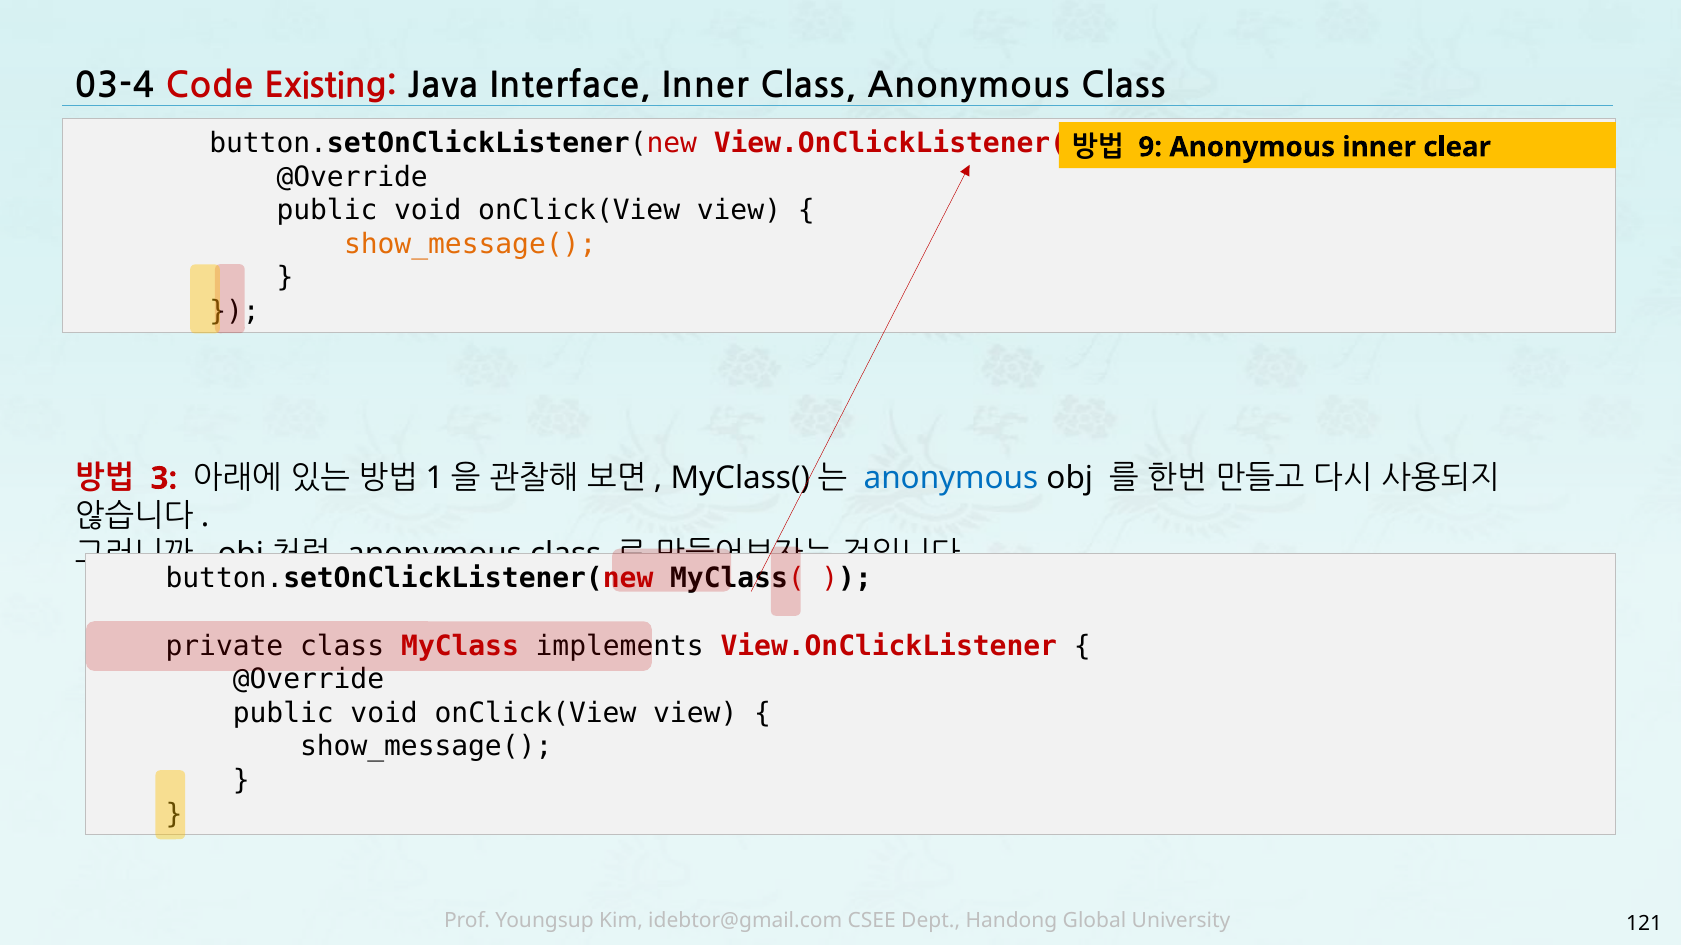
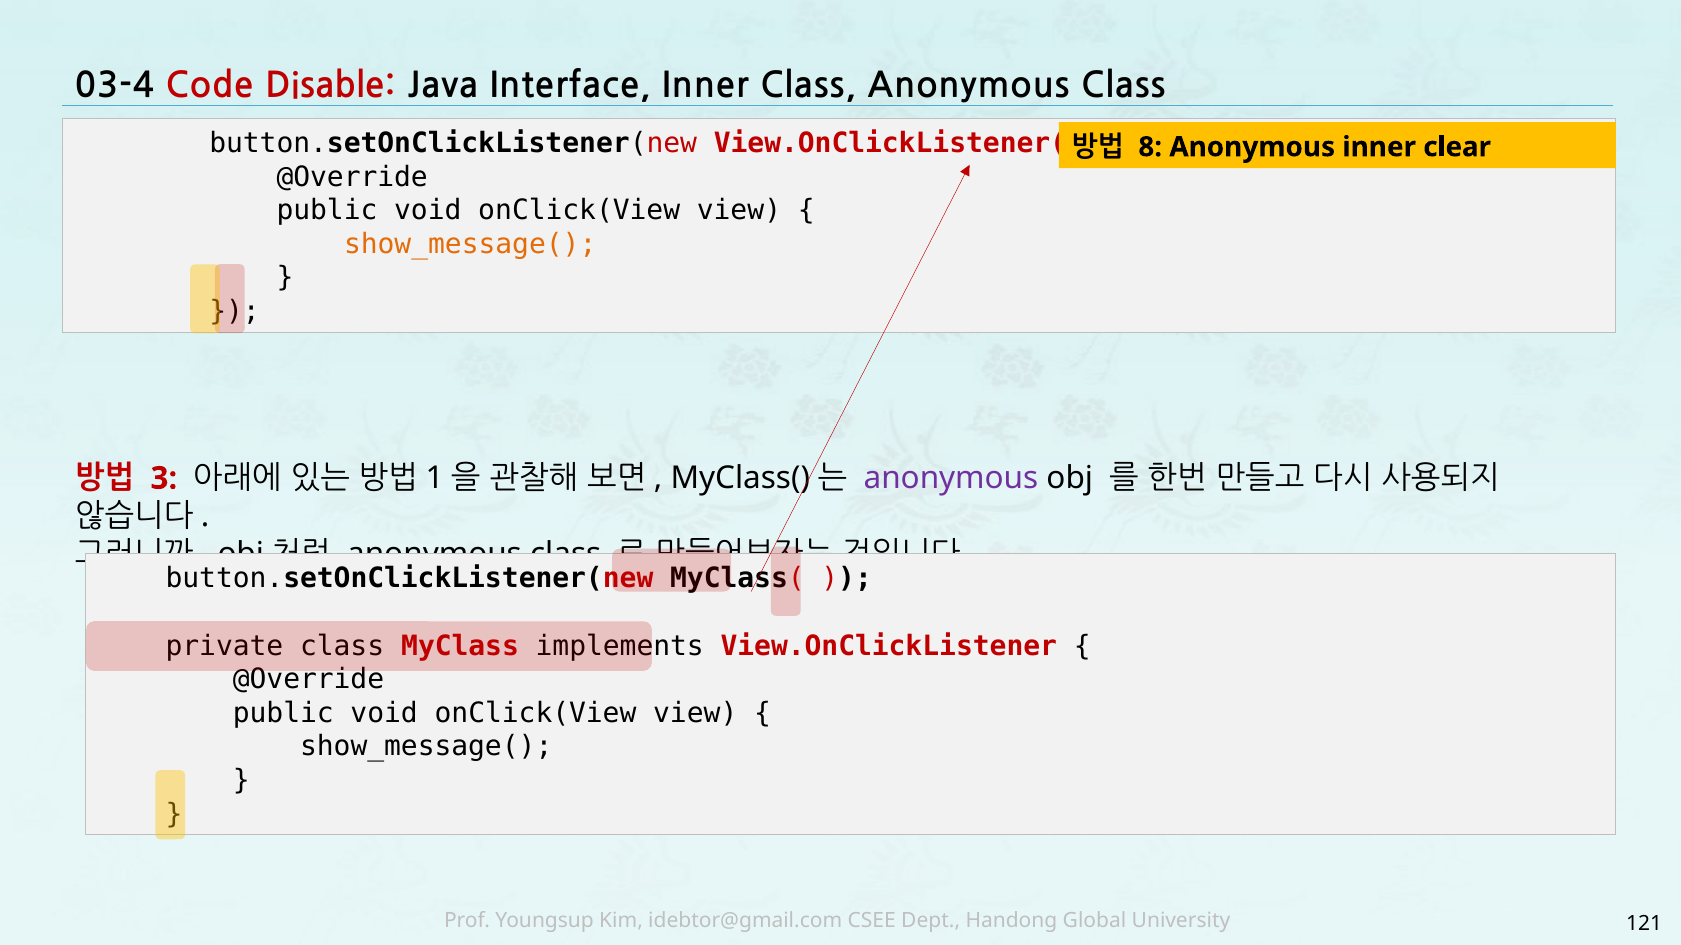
Existing: Existing -> Disable (330, 86)
9: 9 -> 8 (1150, 147)
anonymous colour: blue -> purple (951, 479)
